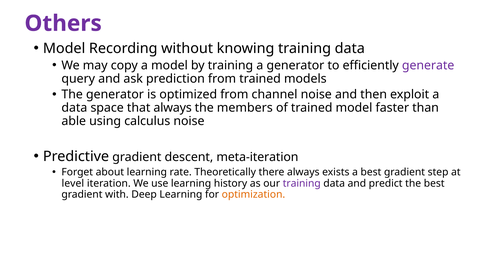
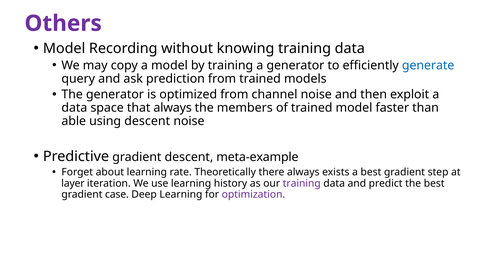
generate colour: purple -> blue (428, 65)
using calculus: calculus -> descent (147, 121)
meta-iteration: meta-iteration -> meta-example (257, 157)
level: level -> layer (73, 184)
with: with -> case (117, 195)
optimization colour: orange -> purple (253, 195)
